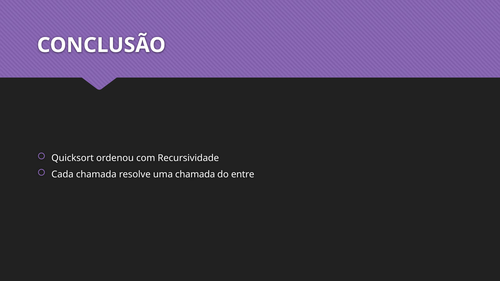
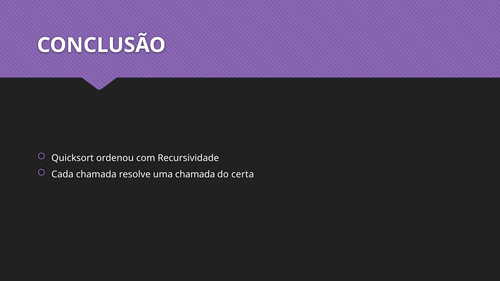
entre: entre -> certa (243, 174)
